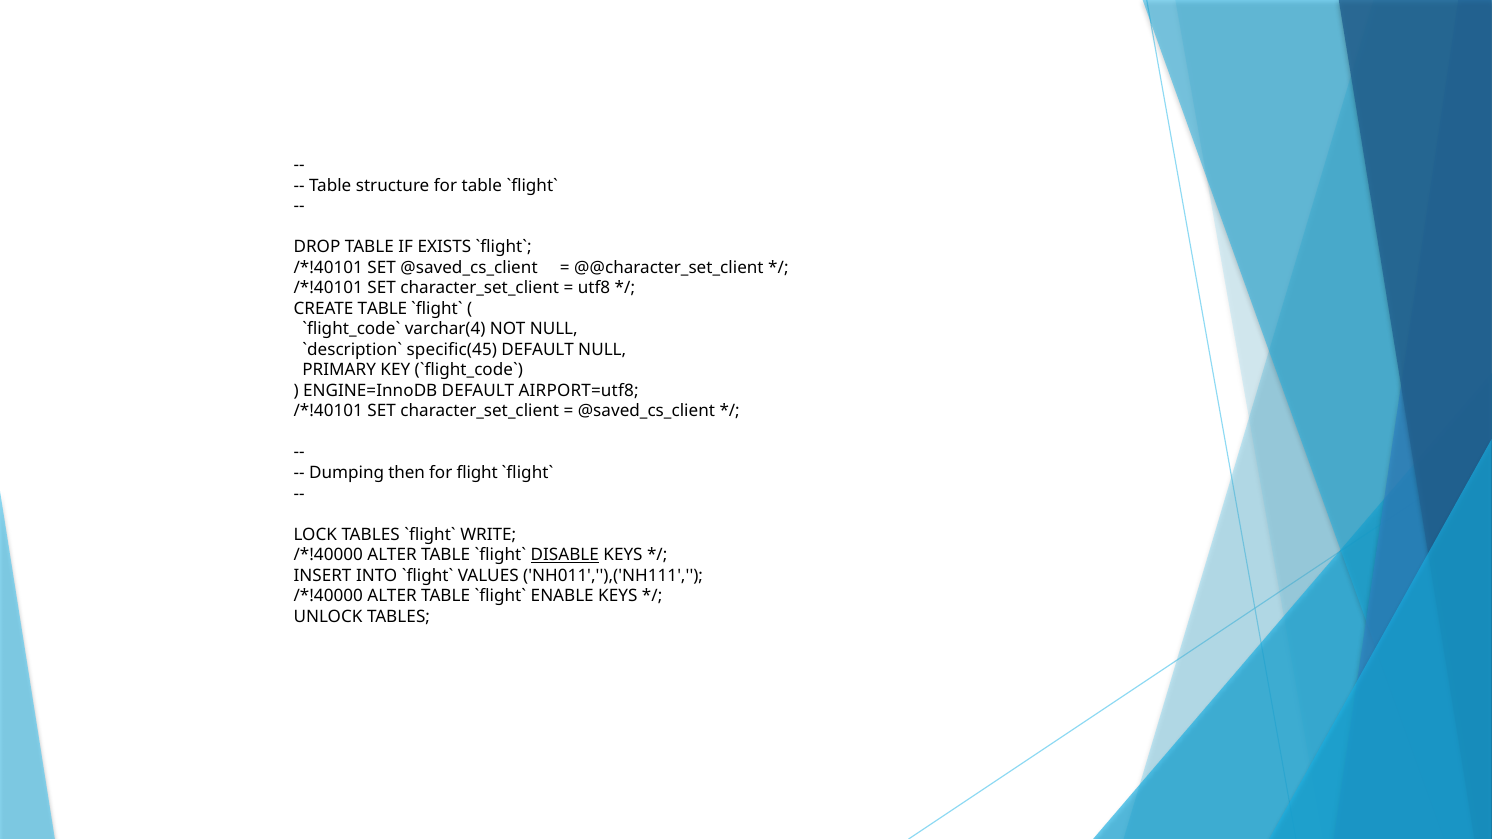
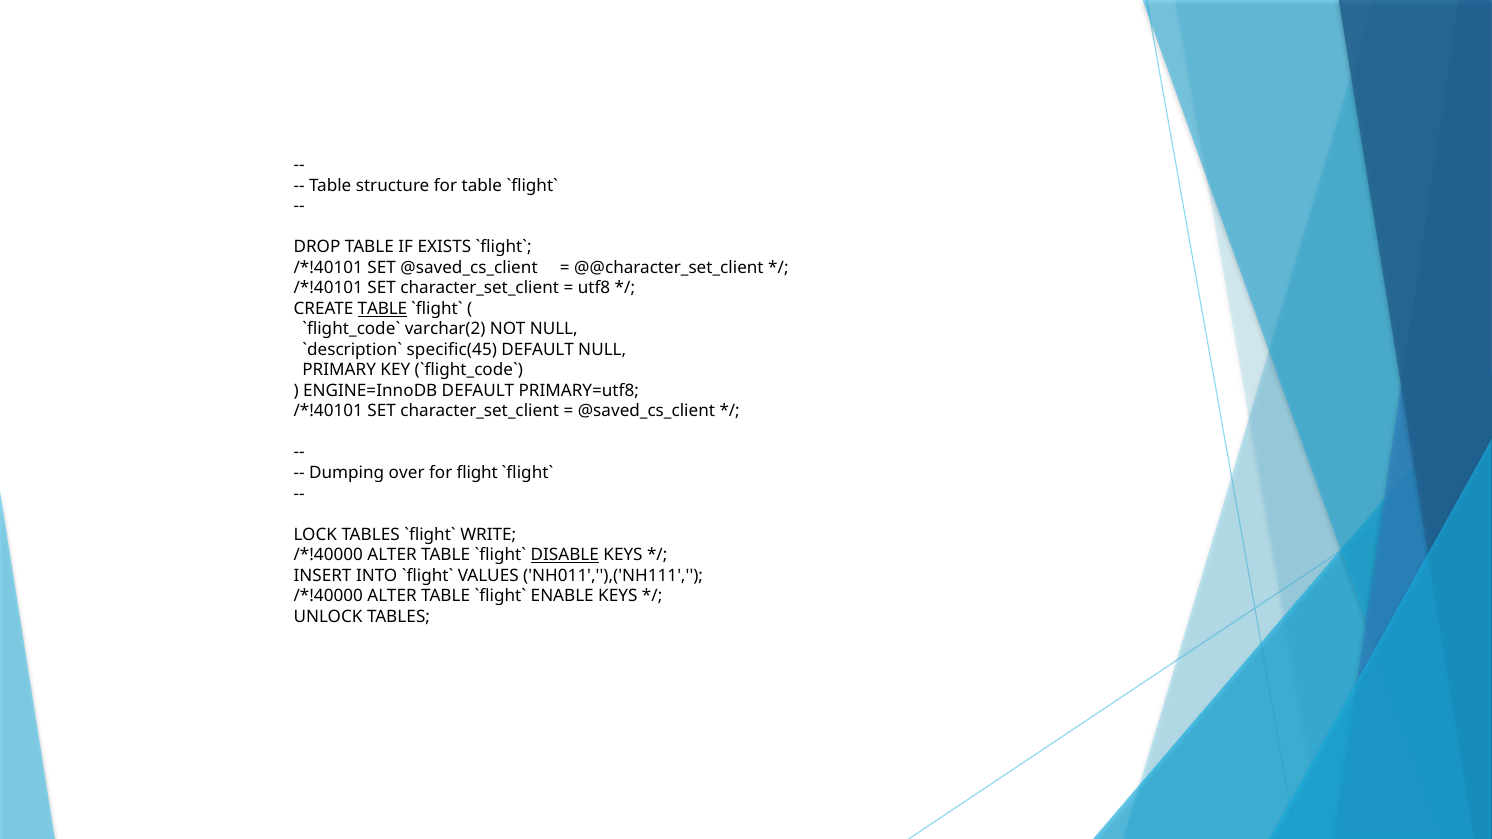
TABLE underline: none -> present (382, 309)
varchar(4: varchar(4 -> varchar(2 (445, 329)
AIRPORT=utf8: AIRPORT=utf8 -> PRIMARY=utf8 (579, 391)
then: then -> over (407, 473)
